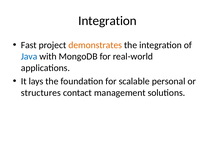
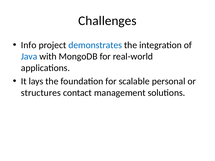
Integration: Integration -> Challenges (107, 21)
Fast: Fast -> Info (29, 45)
demonstrates colour: orange -> blue (95, 45)
